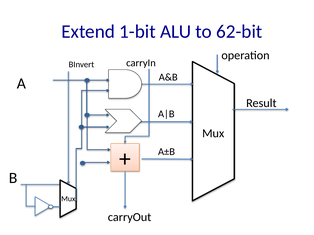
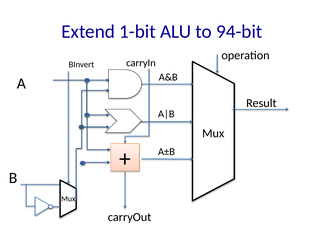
62-bit: 62-bit -> 94-bit (239, 32)
